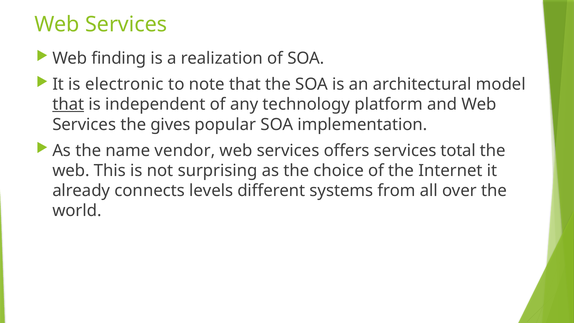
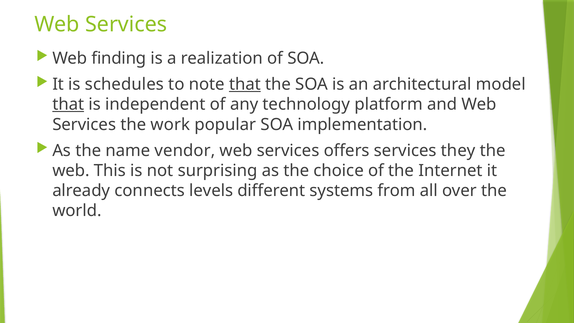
electronic: electronic -> schedules (124, 84)
that underline: none -> present (245, 84)
gives: gives -> work (170, 124)
total: total -> they (458, 150)
